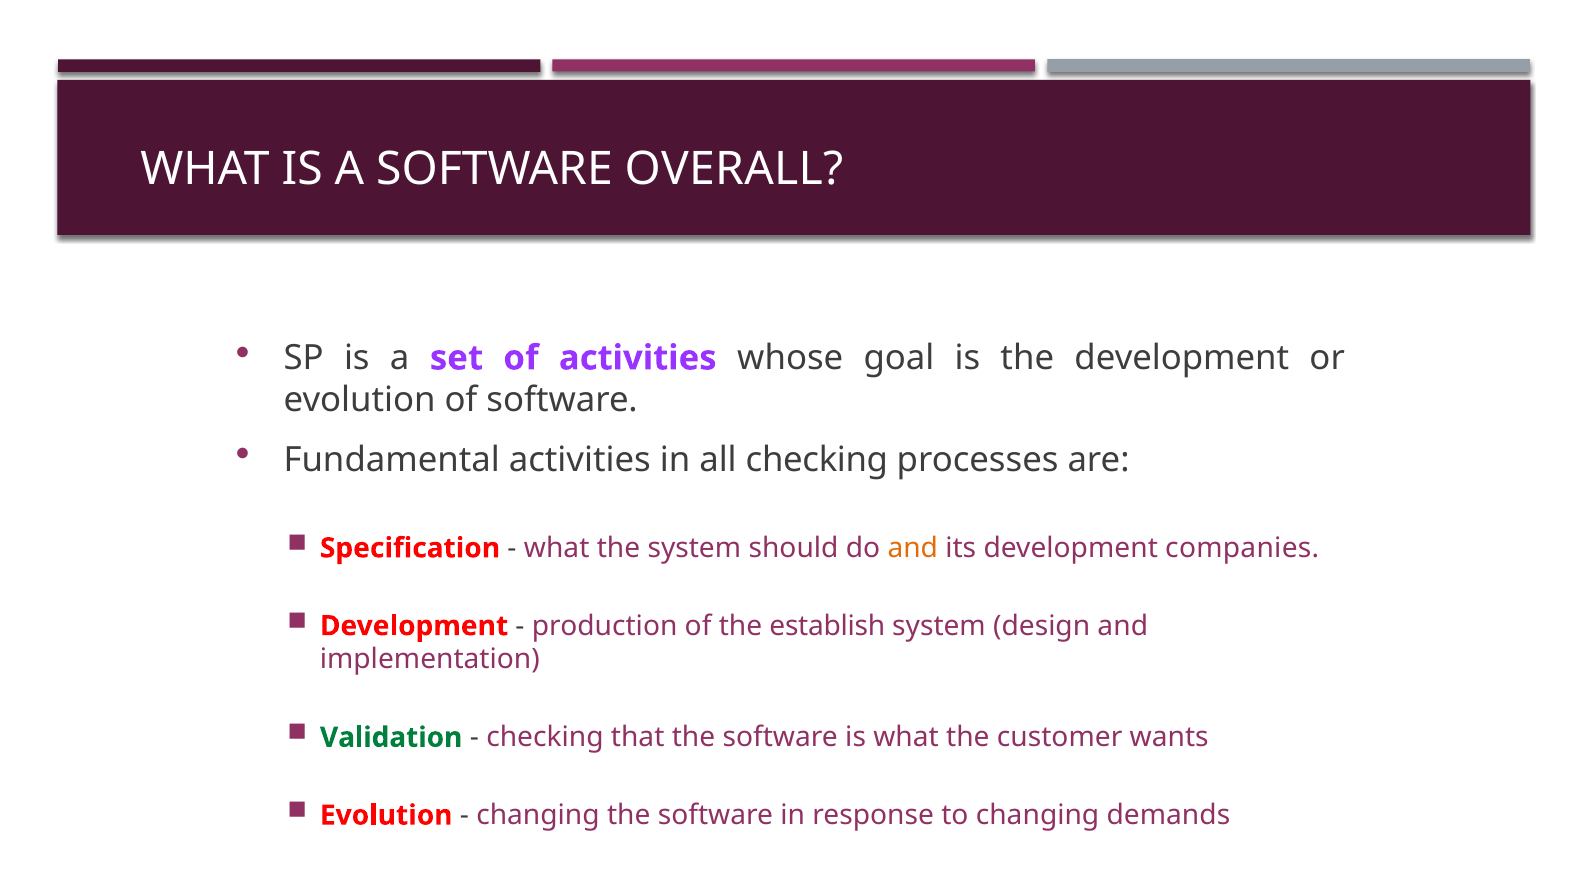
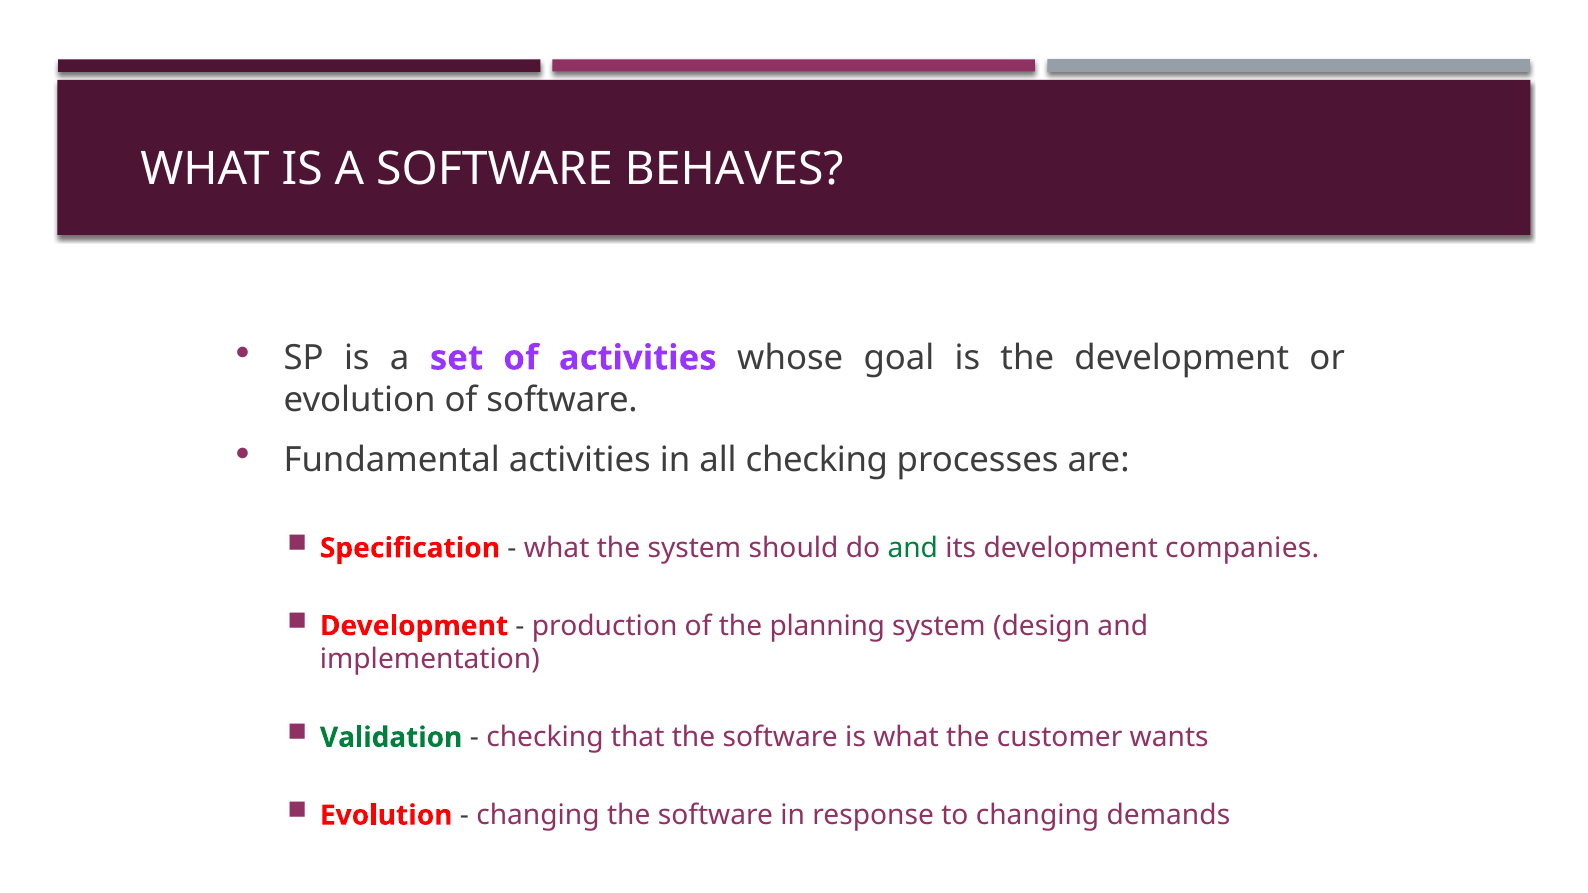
OVERALL: OVERALL -> BEHAVES (734, 169)
and colour: orange -> green (913, 548)
establish: establish -> planning (827, 626)
